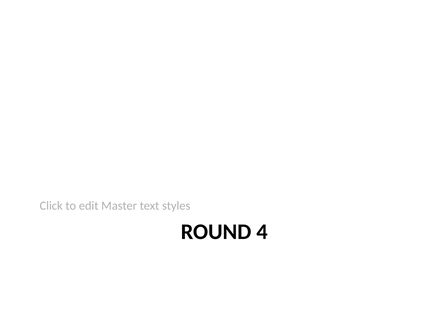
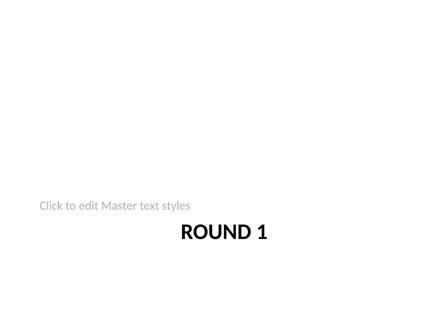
4: 4 -> 1 (262, 232)
